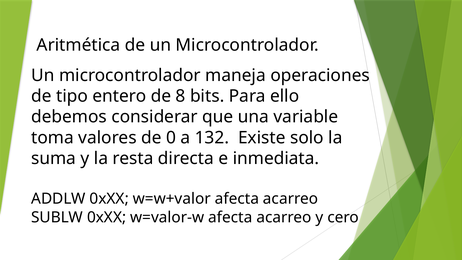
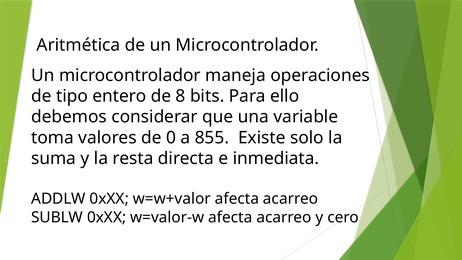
132: 132 -> 855 (212, 138)
